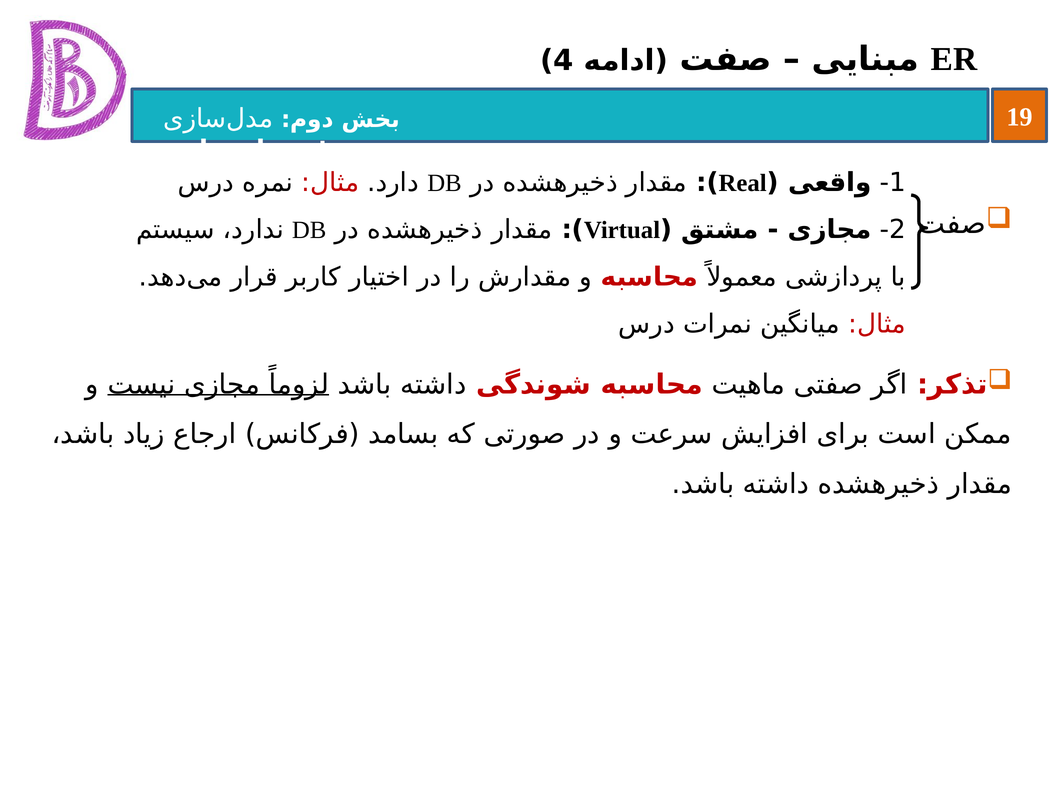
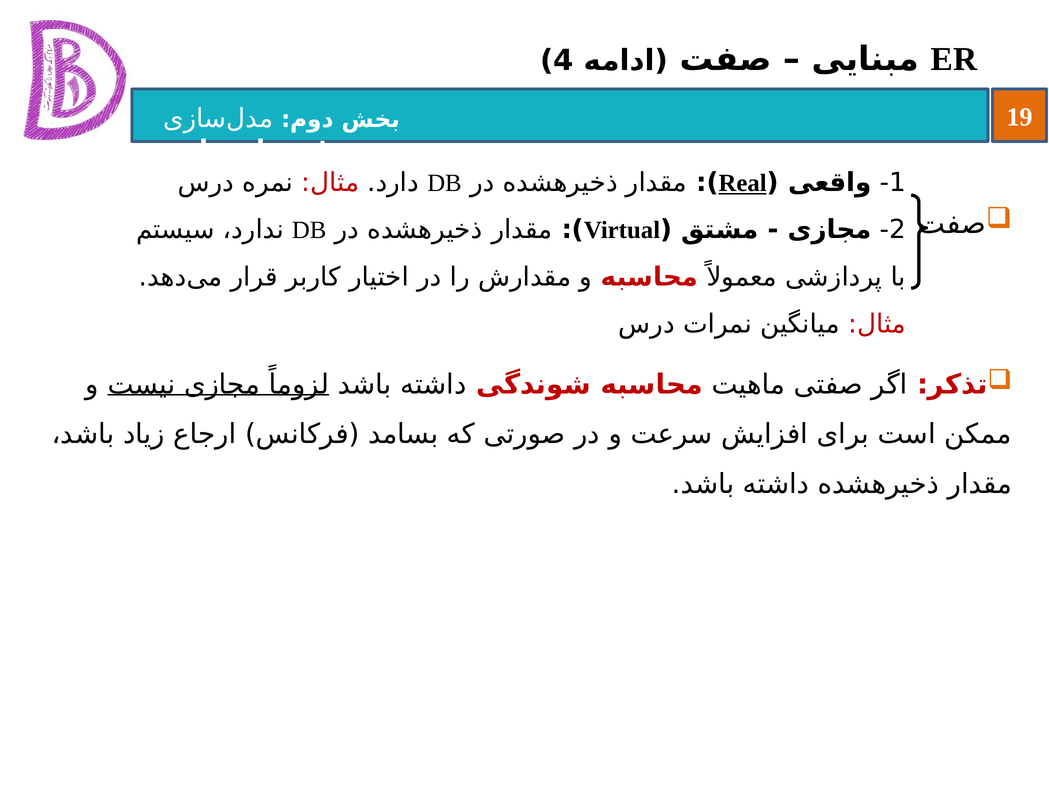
Real underline: none -> present (743, 183)
